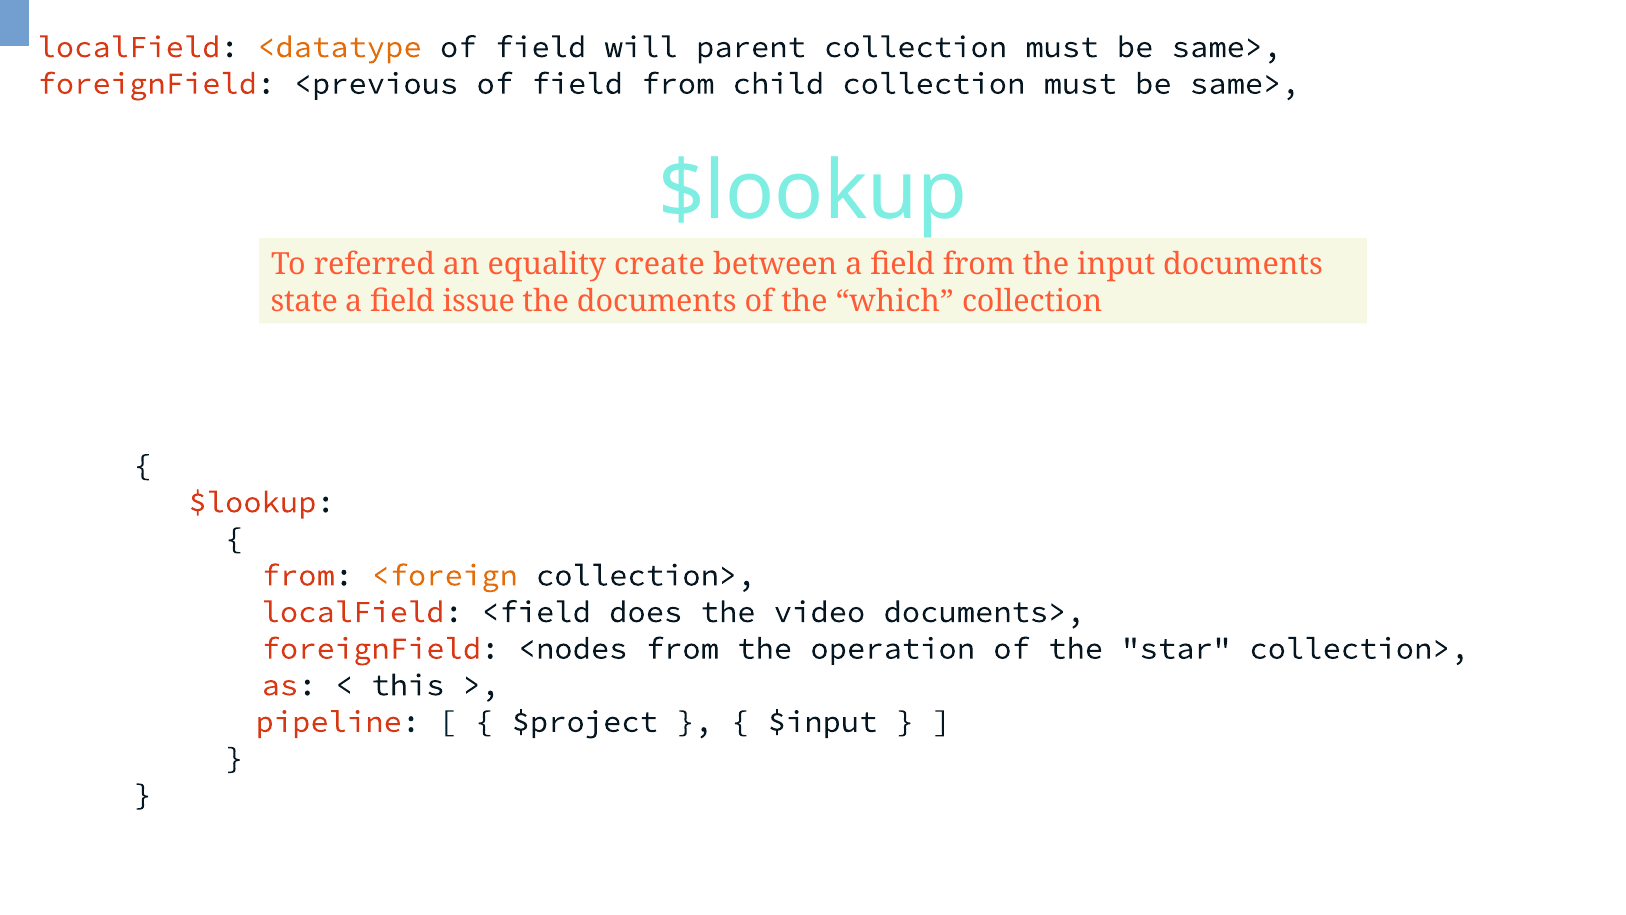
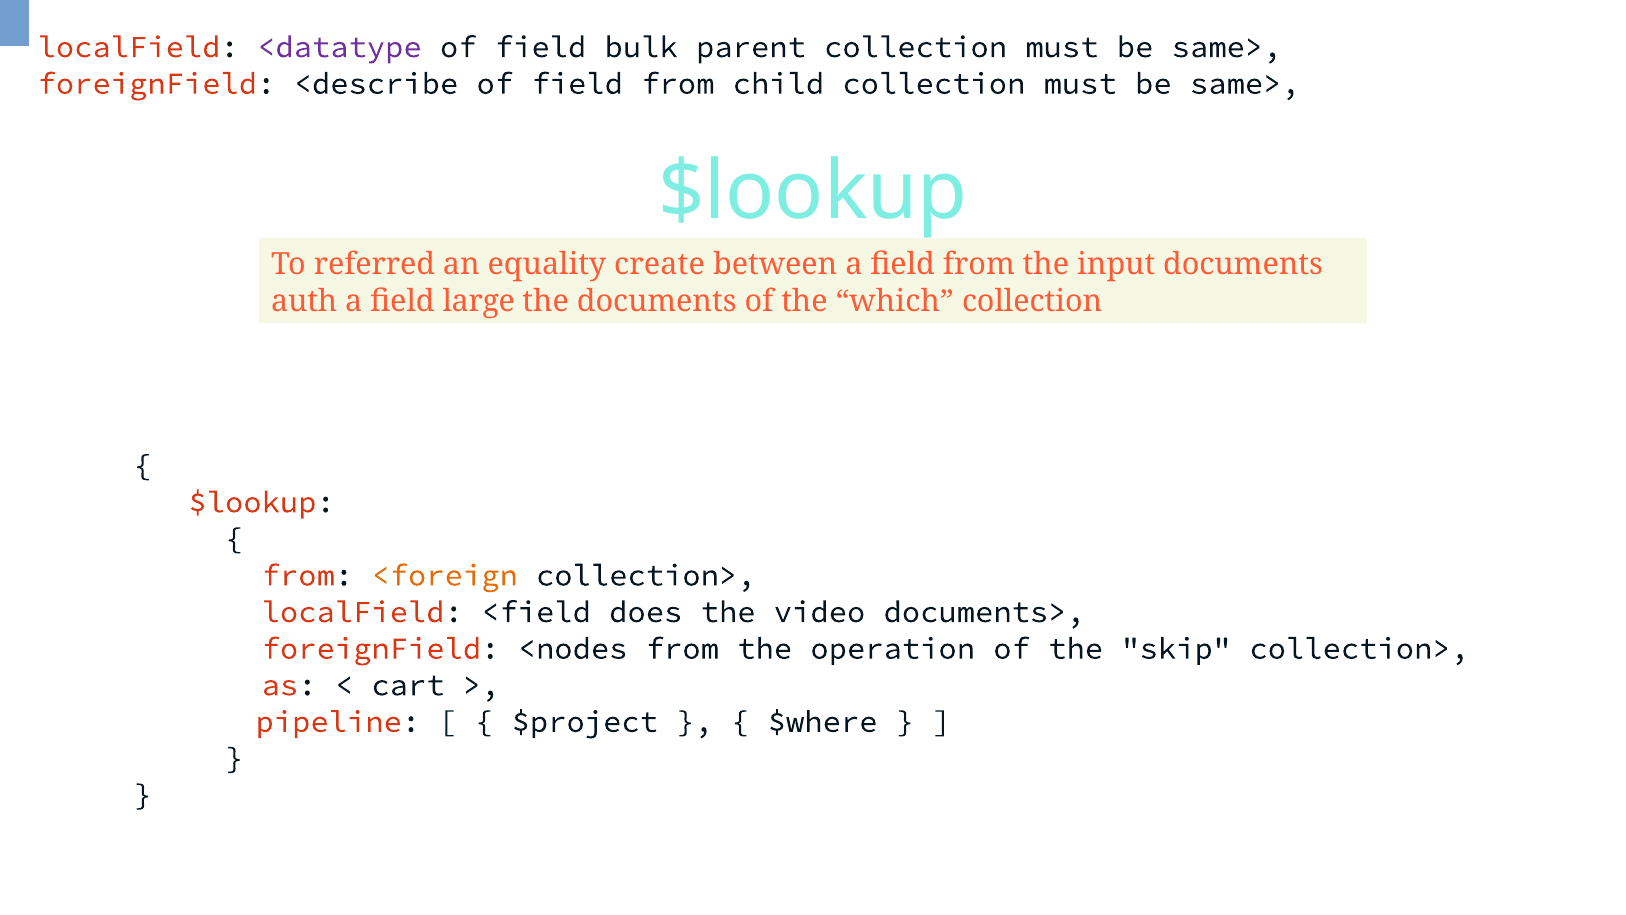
<datatype colour: orange -> purple (339, 47)
will: will -> bulk (641, 47)
<previous: <previous -> <describe (376, 84)
state: state -> auth (304, 301)
issue: issue -> large (479, 301)
star: star -> skip (1176, 648)
this: this -> cart (408, 685)
$input: $input -> $where (823, 721)
